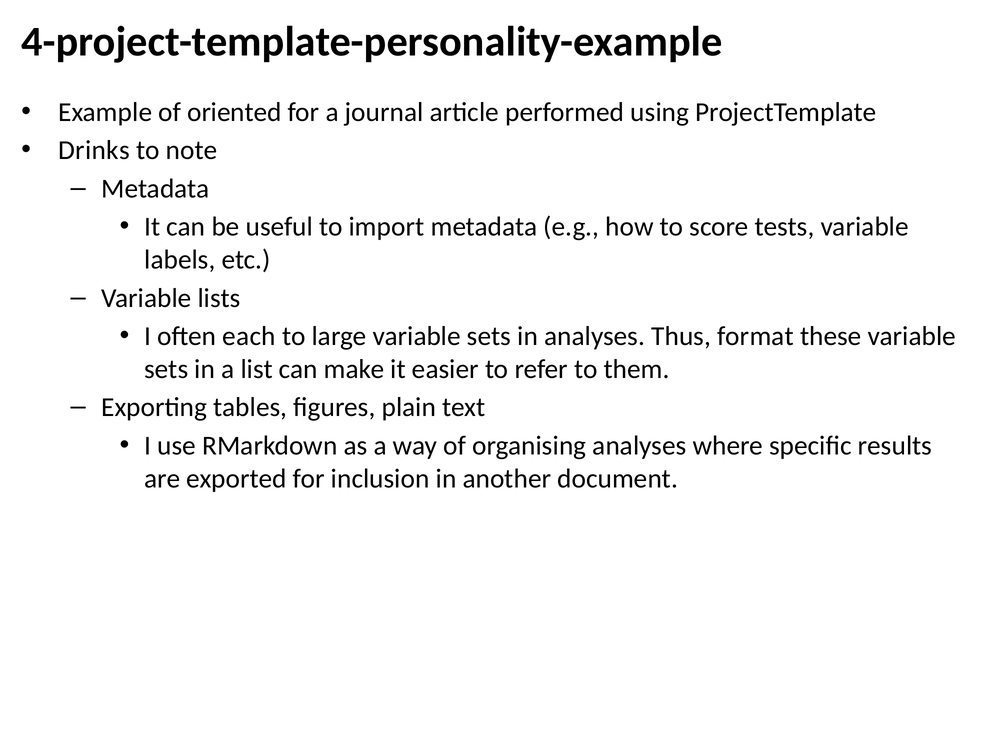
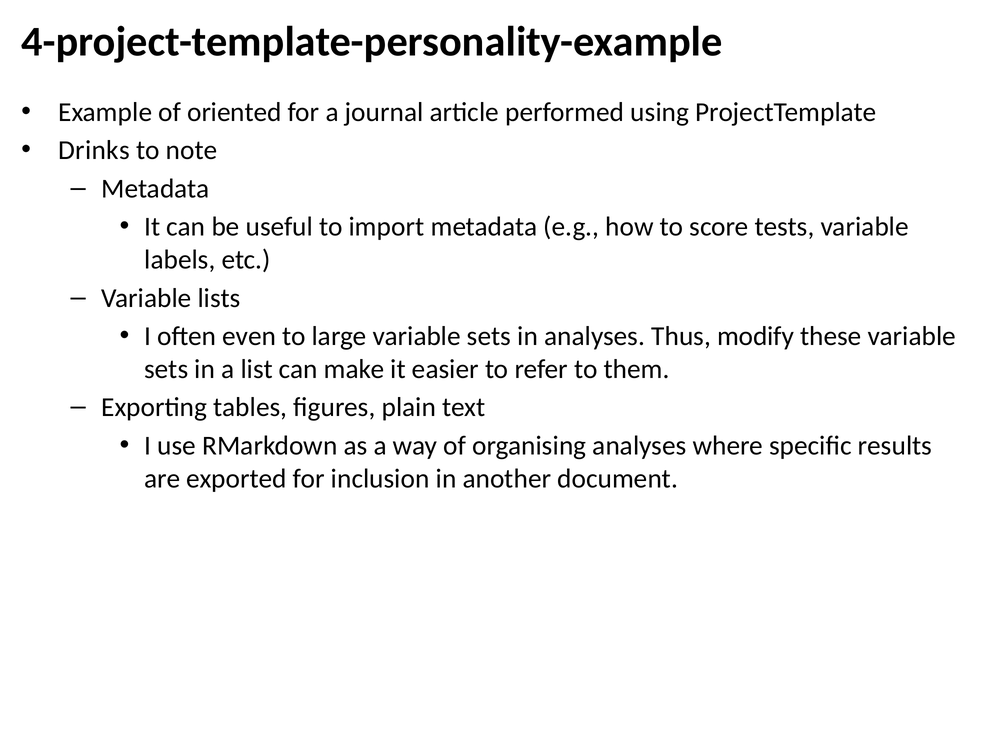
each: each -> even (249, 336)
format: format -> modify (756, 336)
